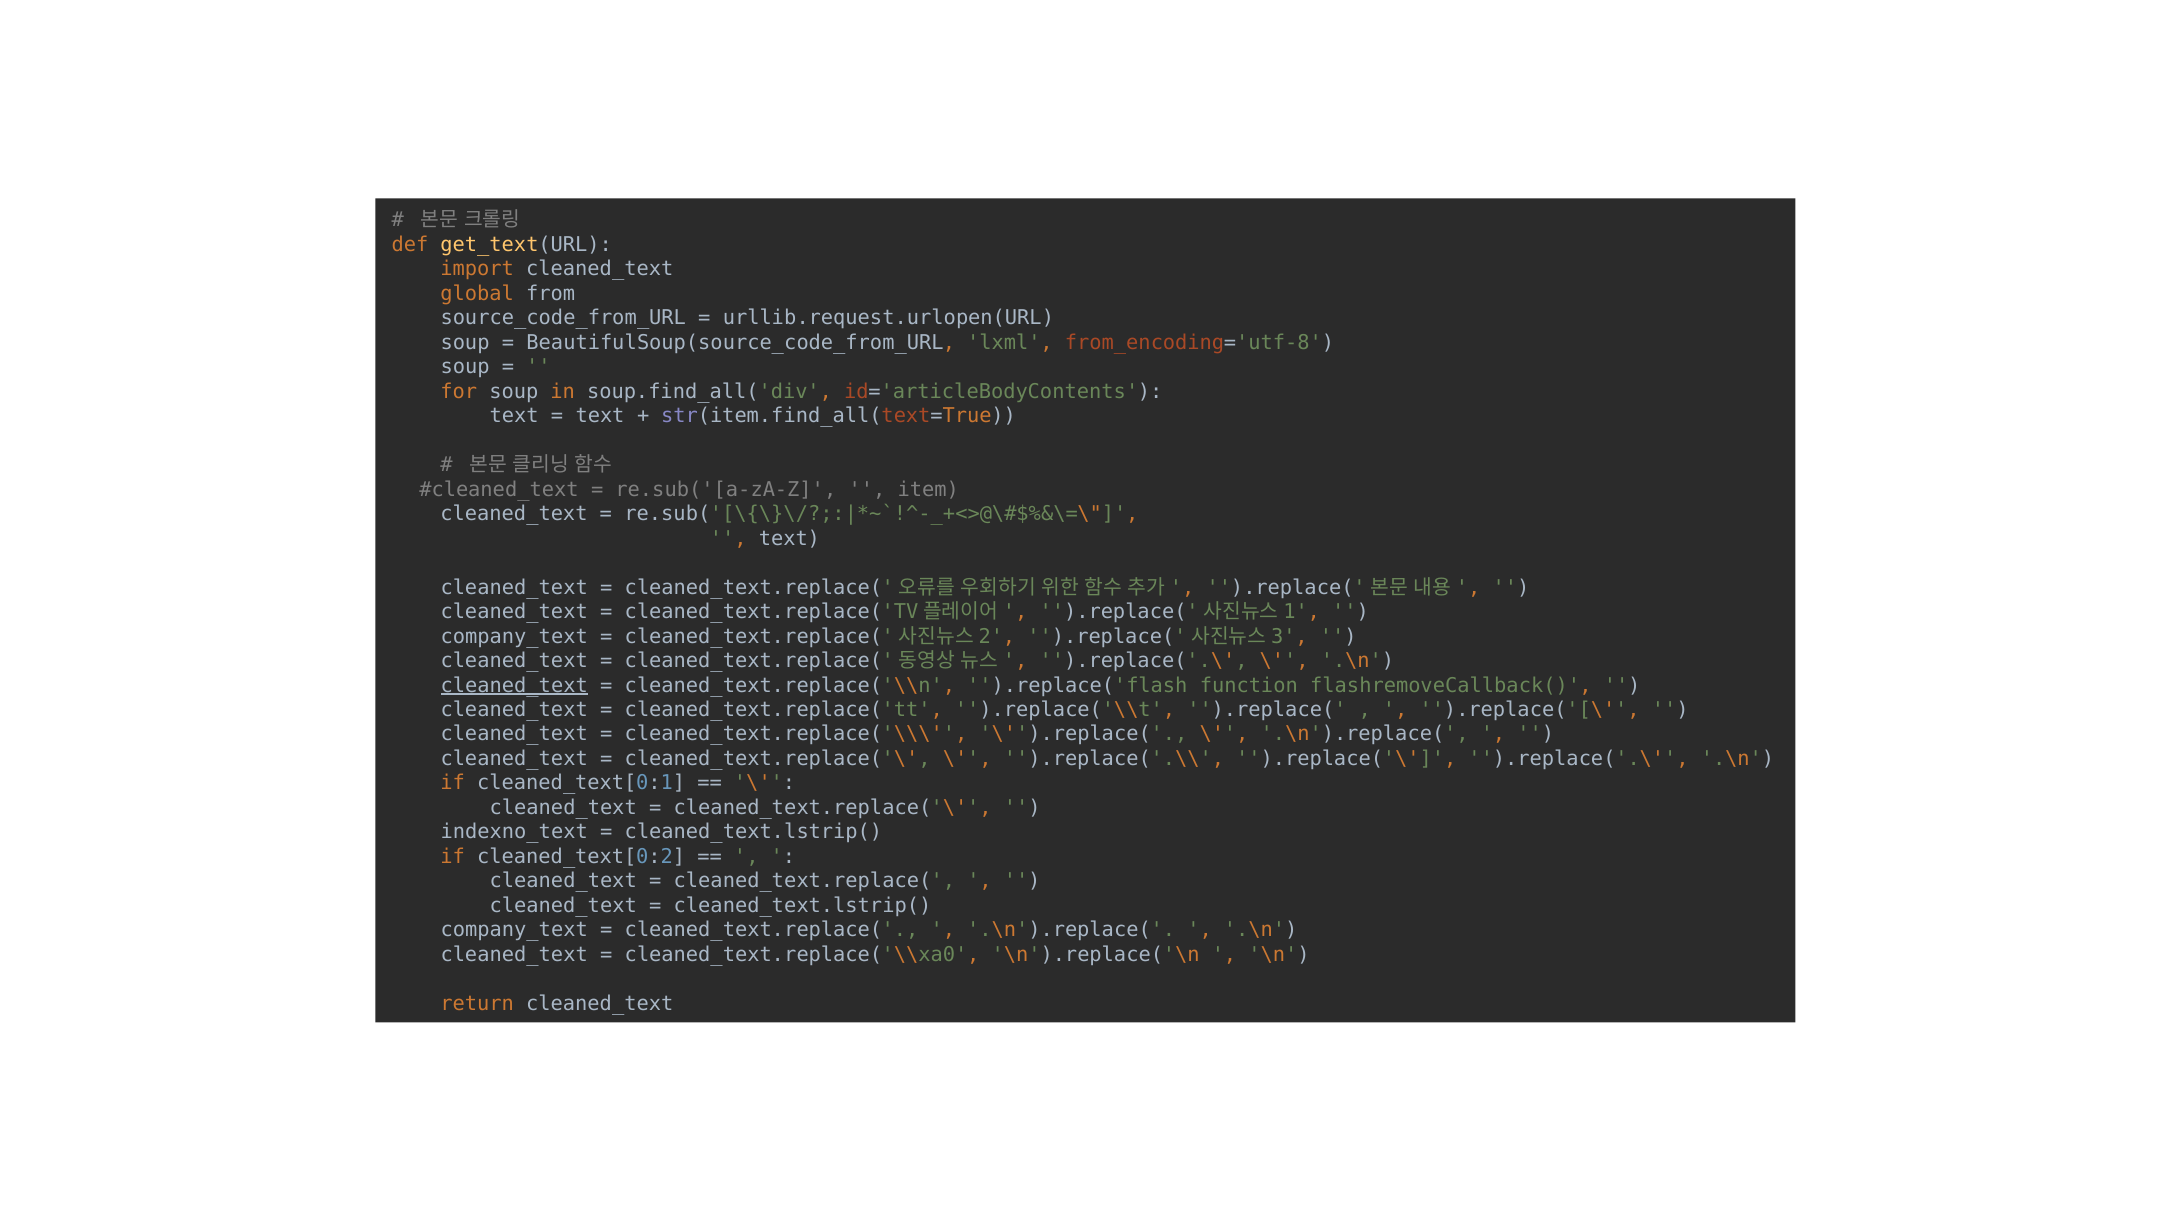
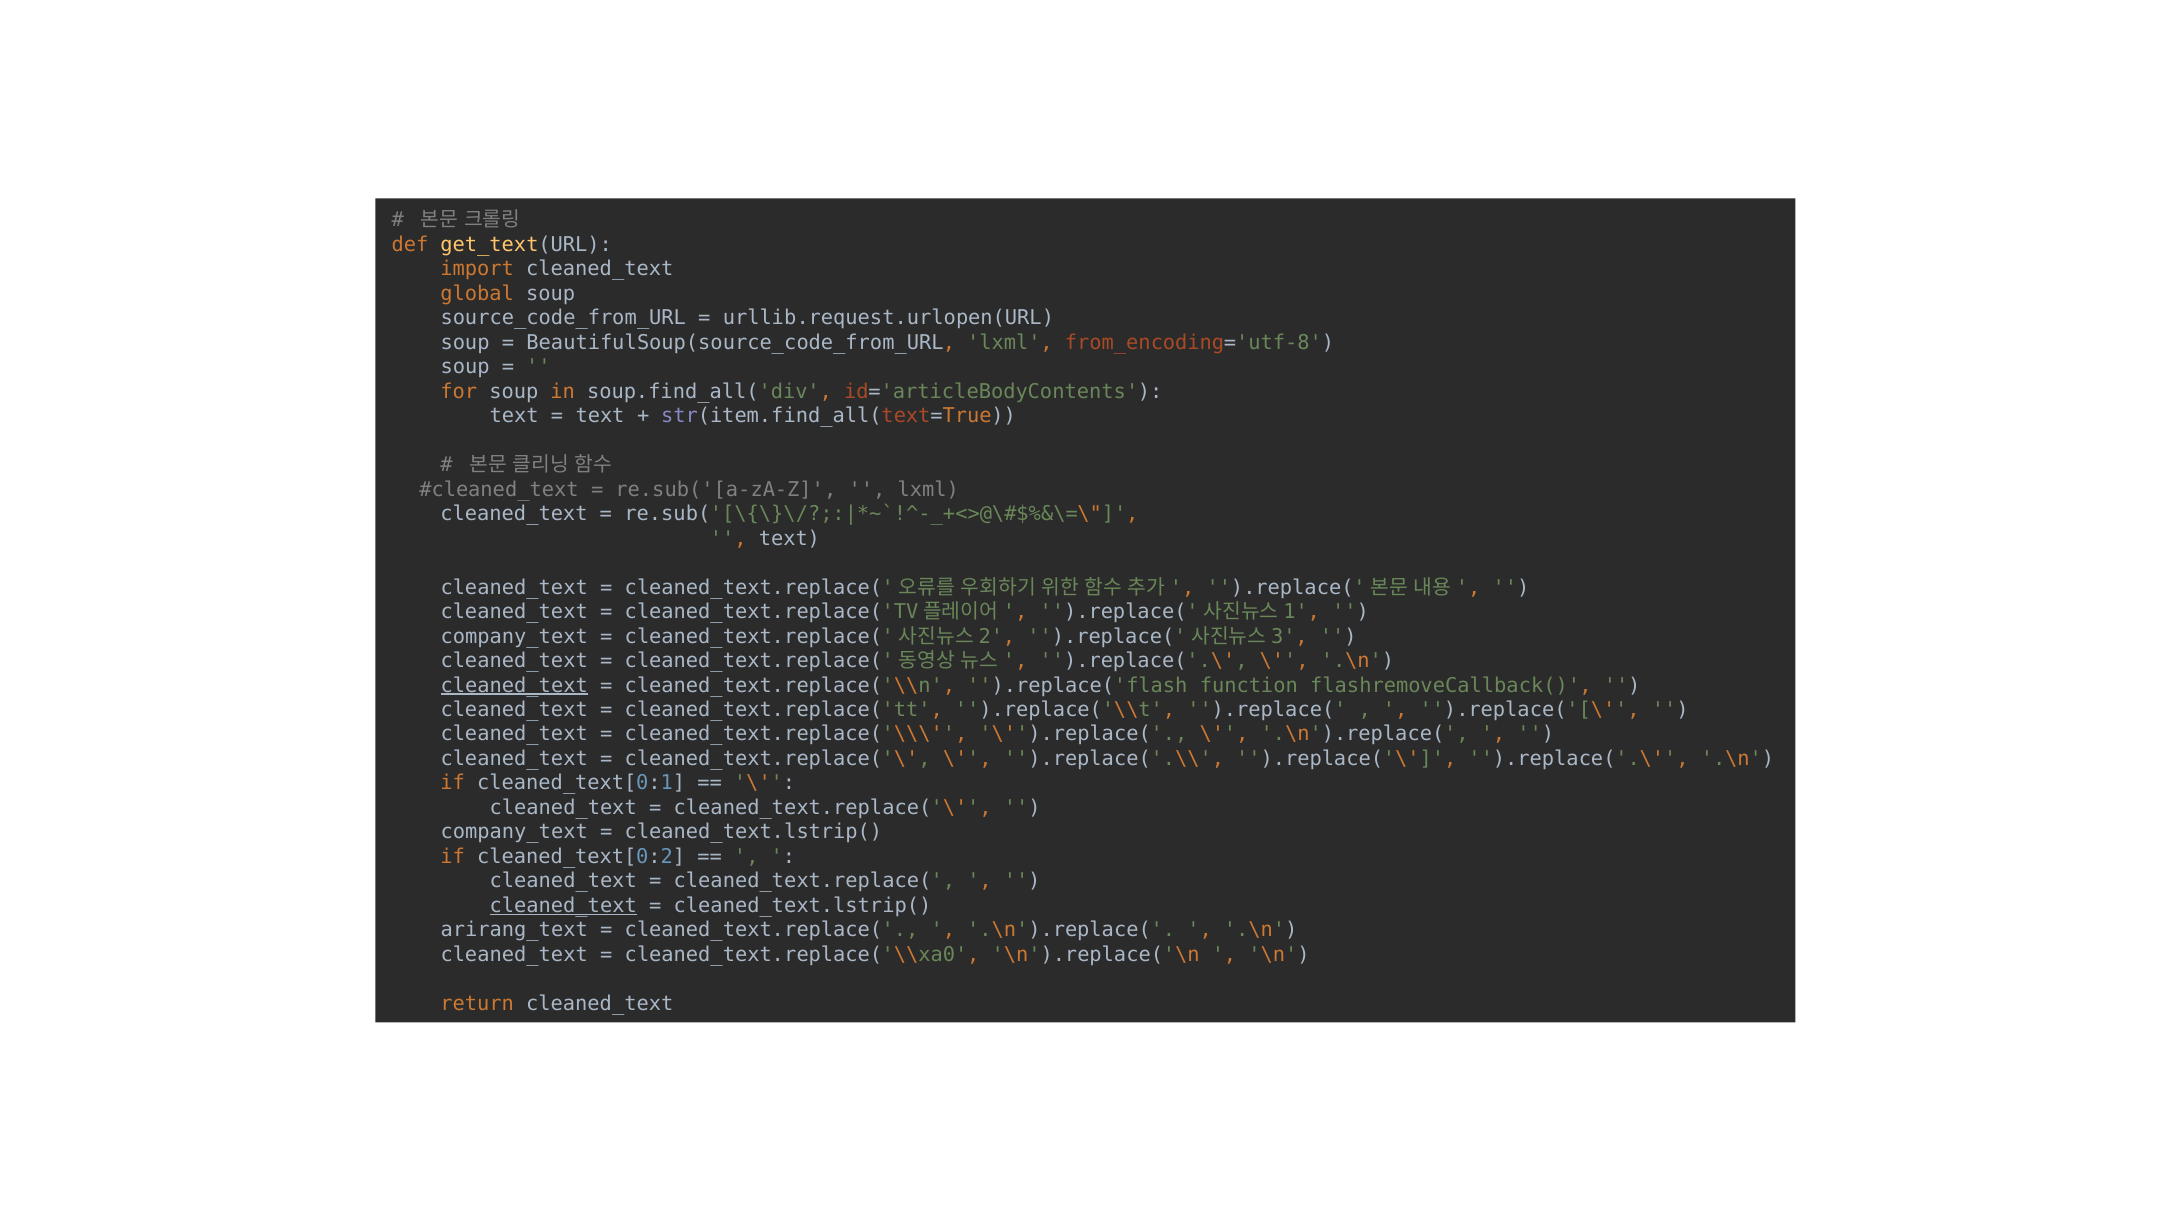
global from: from -> soup (551, 294)
item: item -> lxml (928, 490)
indexno_text: indexno_text -> company_text (514, 832)
cleaned_text underline: none -> present (563, 906)
company_text: company_text -> arirang_text (514, 930)
